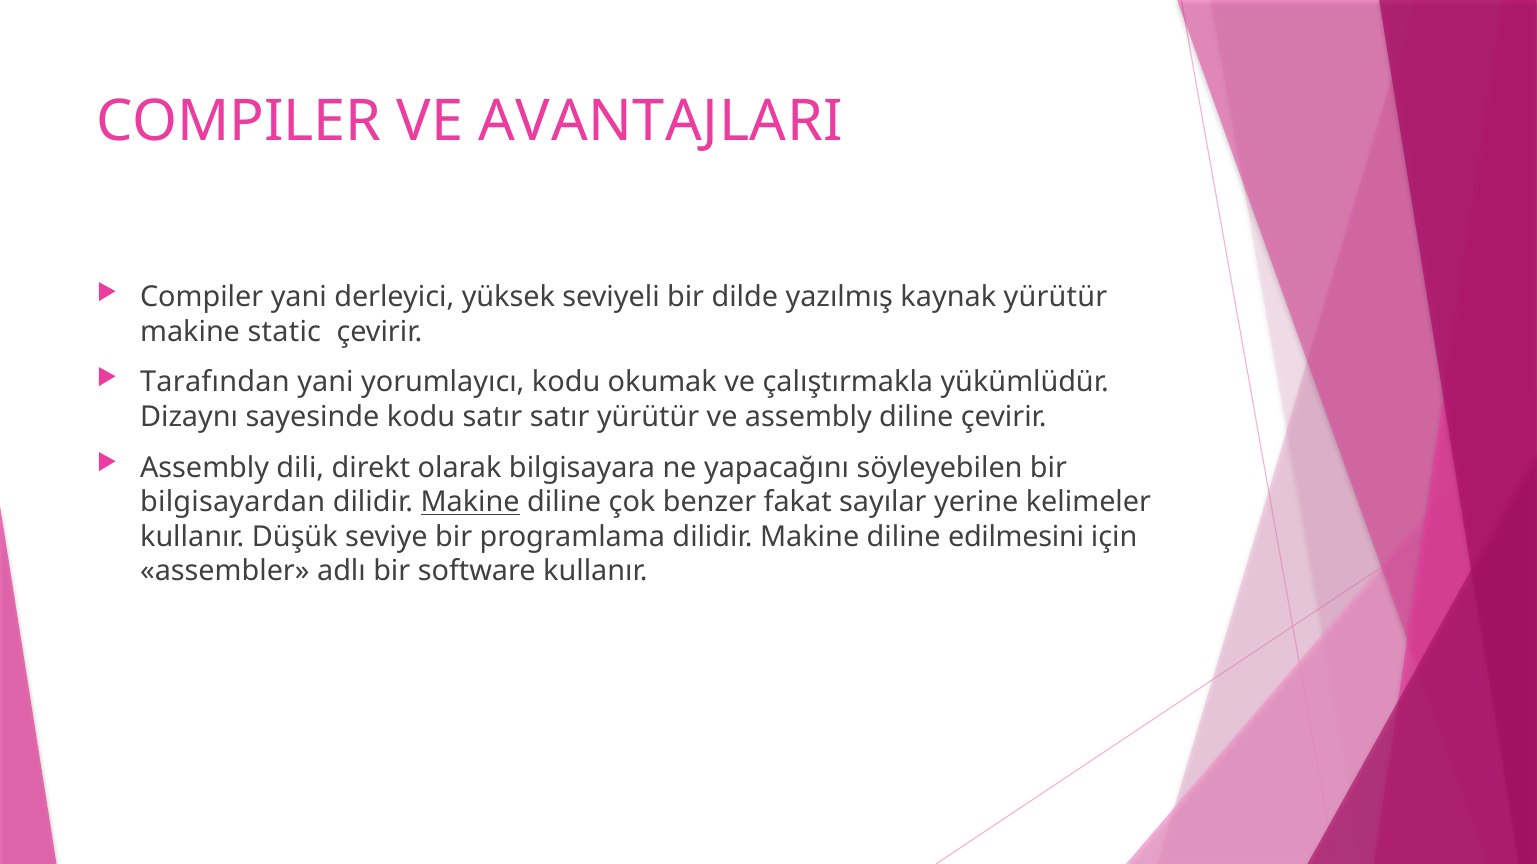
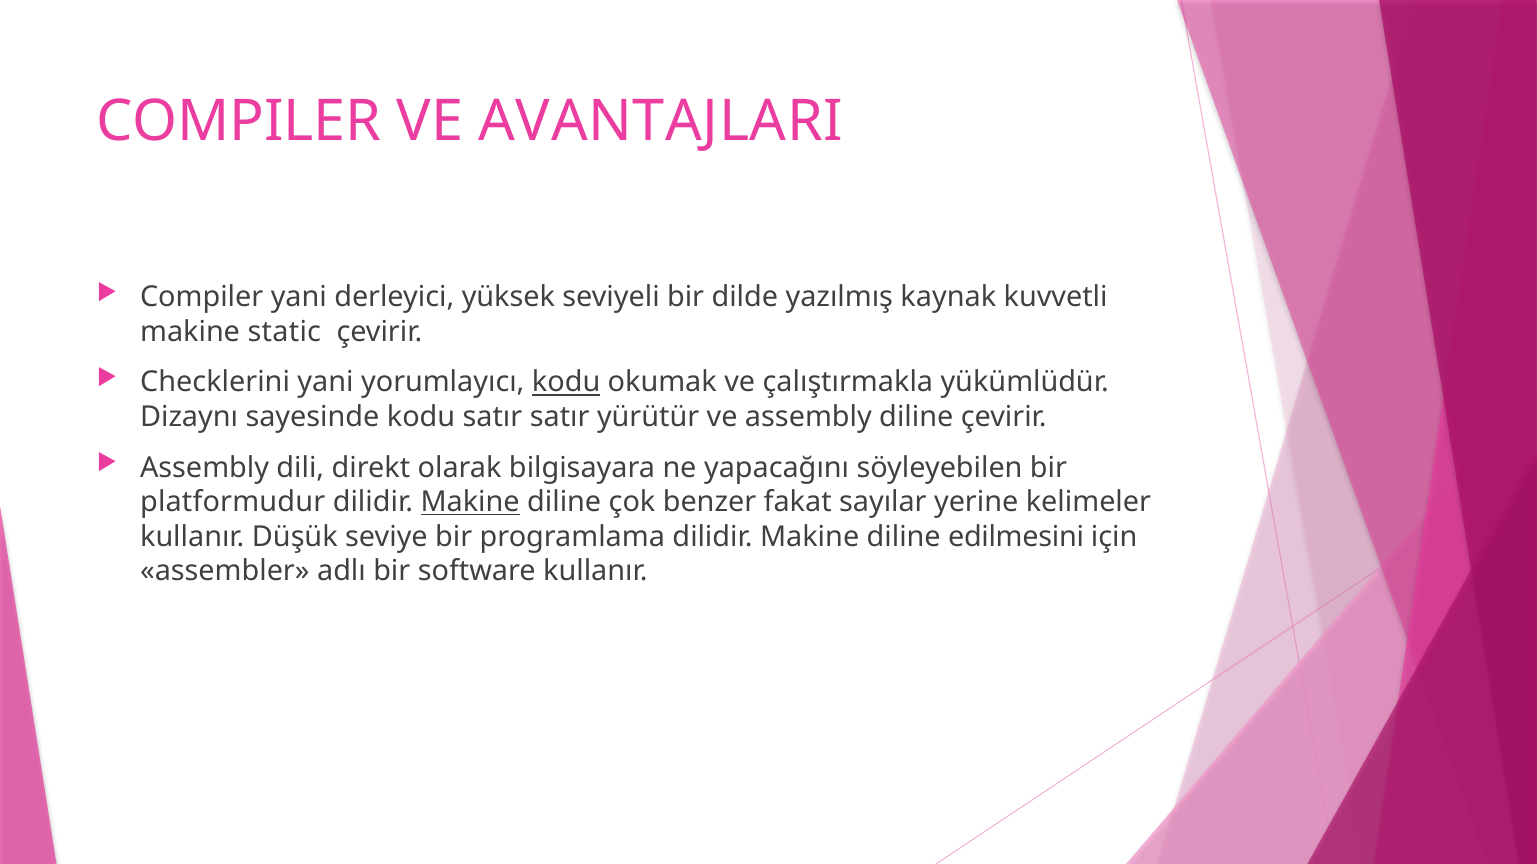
kaynak yürütür: yürütür -> kuvvetli (1056, 297)
Tarafından: Tarafından -> Checklerini (215, 383)
kodu underline: none -> present (566, 383)
bilgisayardan: bilgisayardan -> platformudur (233, 502)
